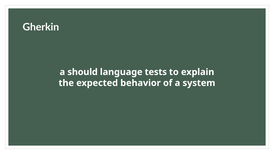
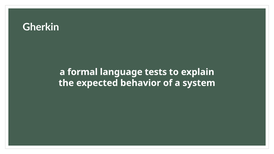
should: should -> formal (83, 72)
